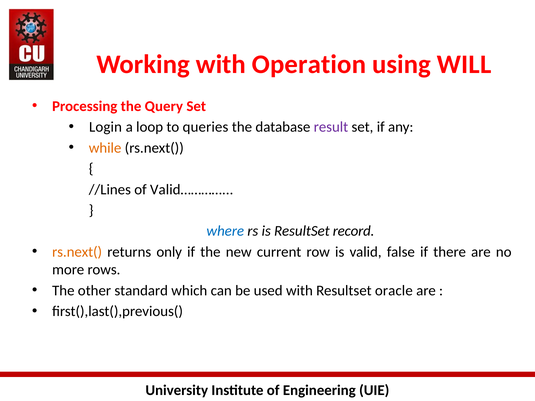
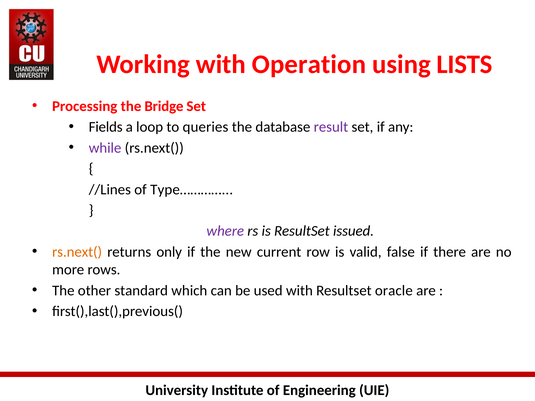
WILL: WILL -> LISTS (464, 64)
Query: Query -> Bridge (164, 106)
Login: Login -> Fields (106, 127)
while colour: orange -> purple (105, 148)
Valid…………: Valid………… -> Type………… (192, 190)
where colour: blue -> purple (225, 231)
record: record -> issued (354, 231)
